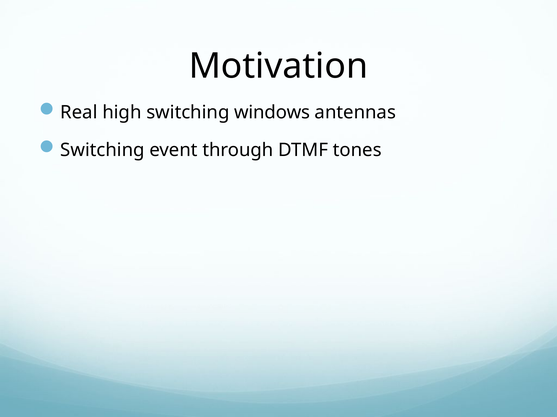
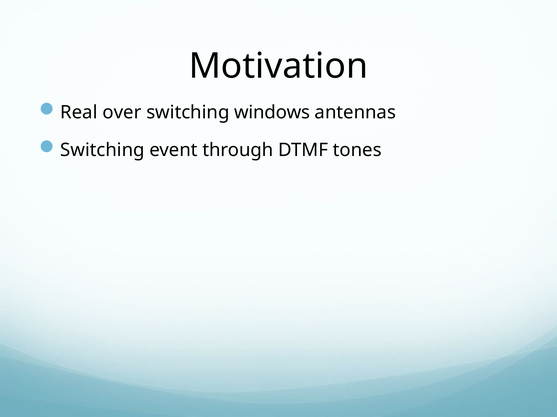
high: high -> over (122, 113)
